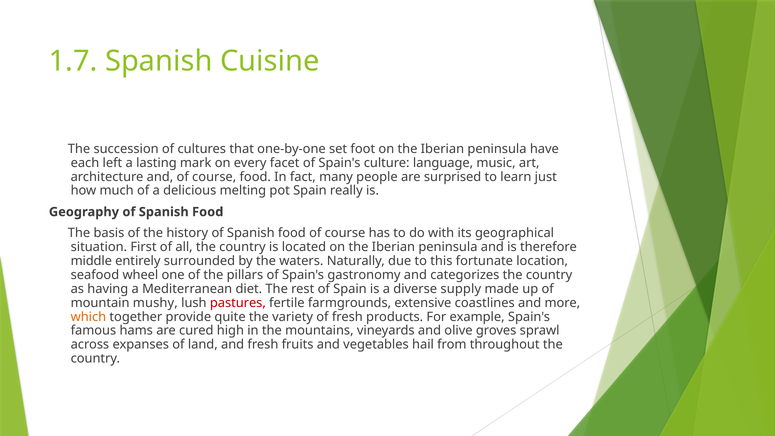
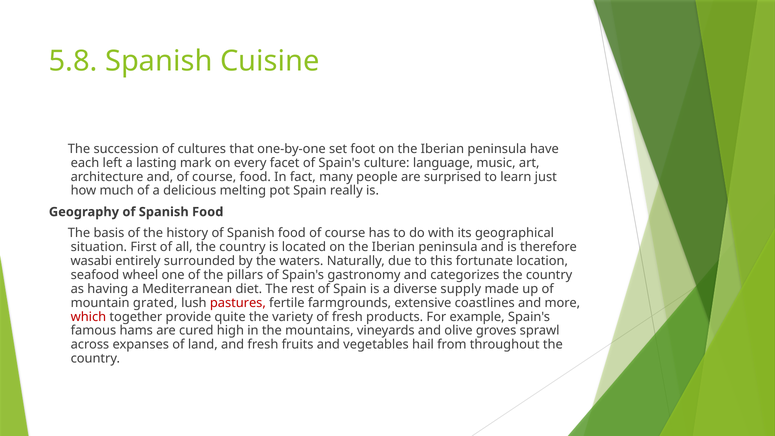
1.7: 1.7 -> 5.8 (73, 61)
middle: middle -> wasabi (91, 261)
mushy: mushy -> grated (155, 303)
which colour: orange -> red (88, 317)
